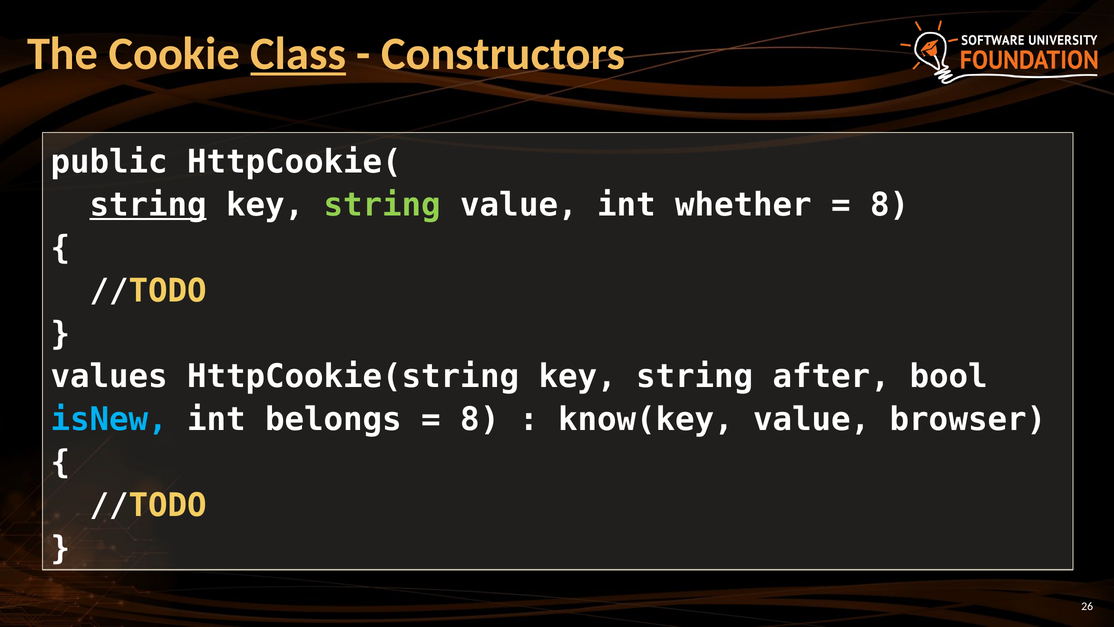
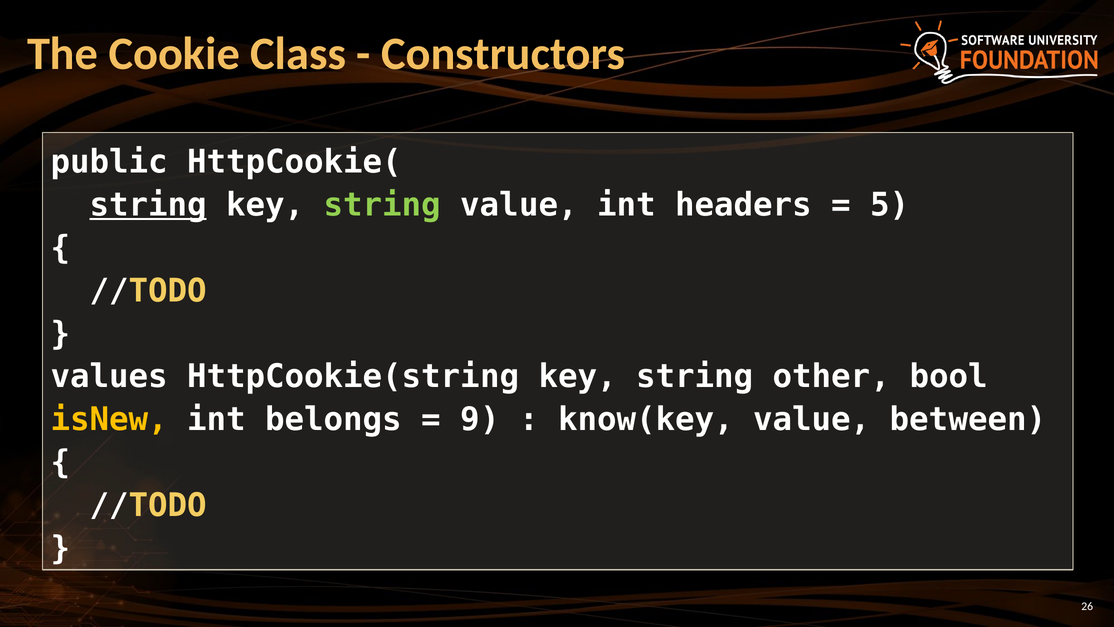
Class underline: present -> none (298, 54)
whether: whether -> headers (744, 205)
8: 8 -> 5 (890, 205)
after: after -> other (831, 377)
isNew colour: light blue -> yellow (109, 420)
8: 8 -> 9 (480, 420)
browser: browser -> between (968, 420)
